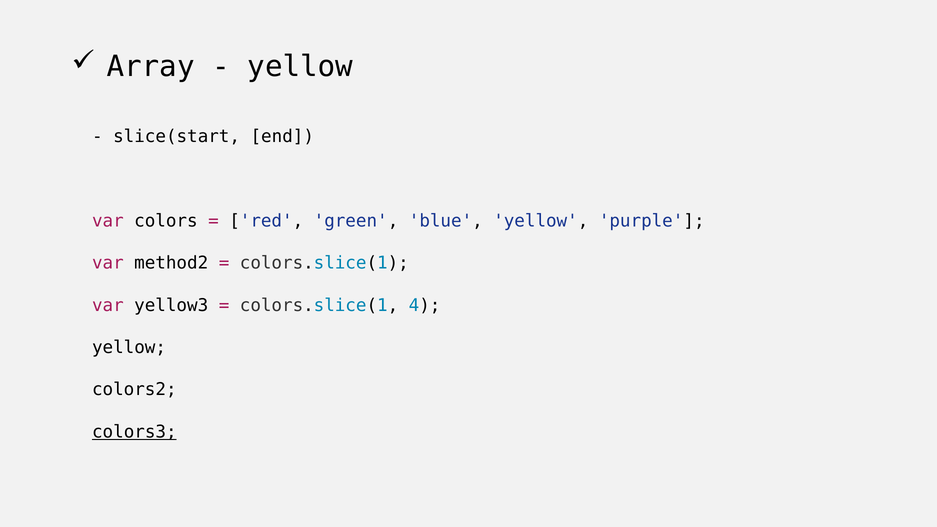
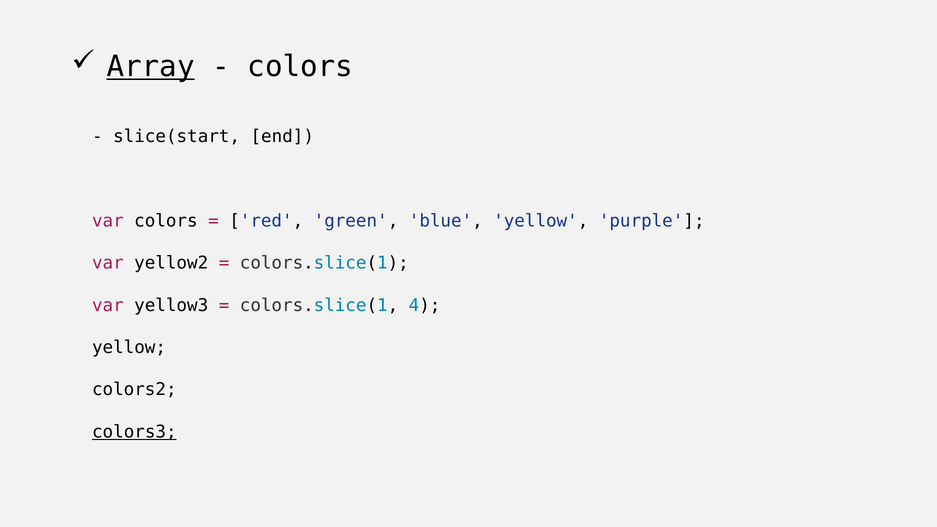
Array underline: none -> present (151, 67)
yellow: yellow -> colors (300, 67)
method2: method2 -> yellow2 (171, 263)
